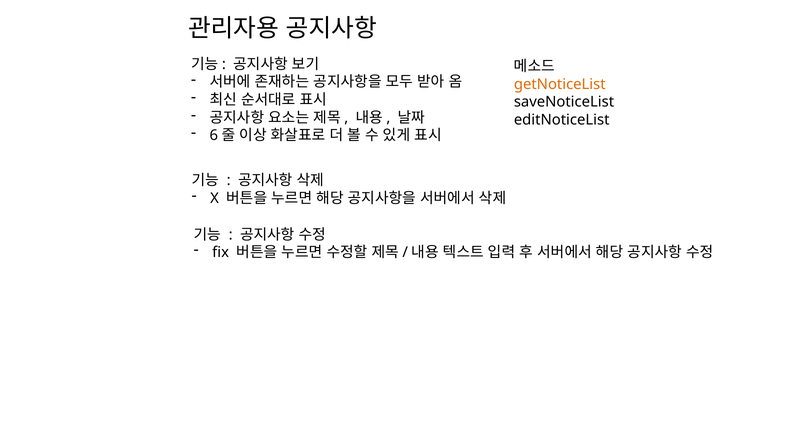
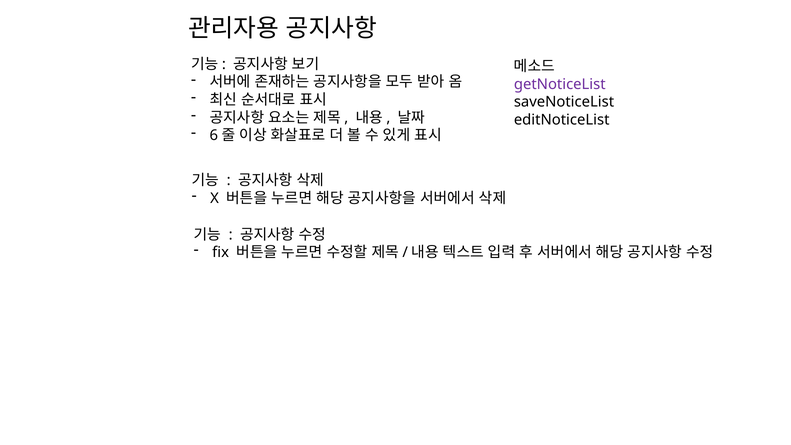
getNoticeList colour: orange -> purple (560, 84)
